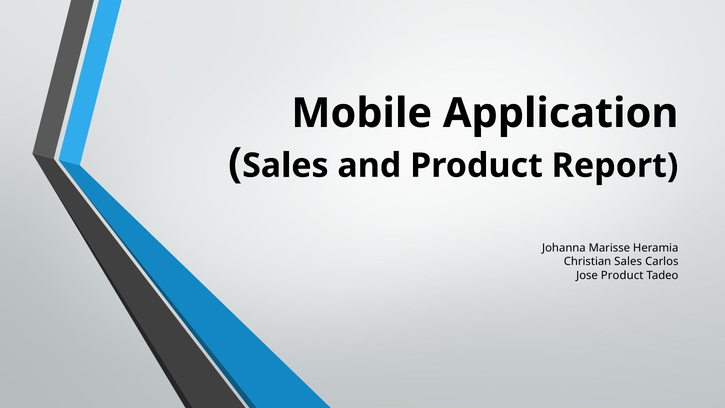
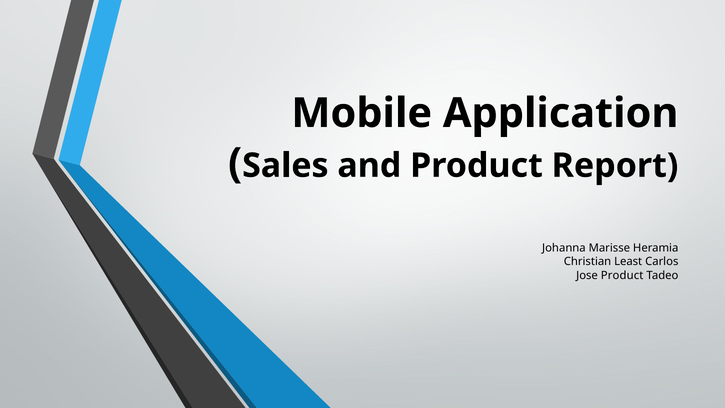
Christian Sales: Sales -> Least (628, 262)
